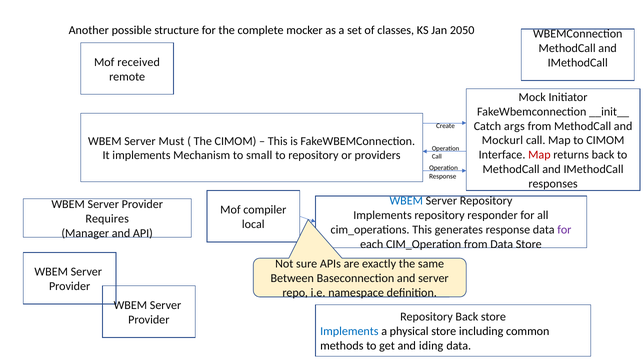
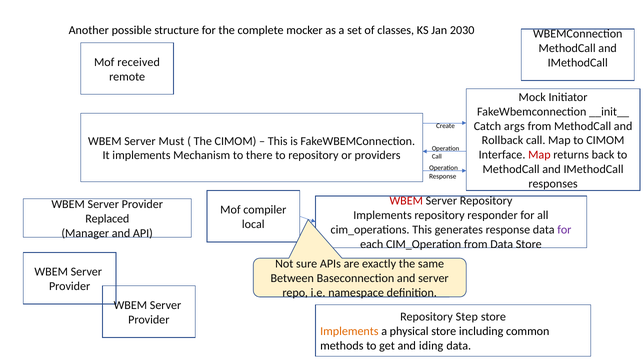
2050: 2050 -> 2030 (462, 30)
Mockurl: Mockurl -> Rollback (502, 141)
small: small -> there (259, 156)
WBEM colour: blue -> red (406, 201)
Requires: Requires -> Replaced (107, 219)
Repository Back: Back -> Step (467, 317)
Implements colour: blue -> orange (349, 332)
